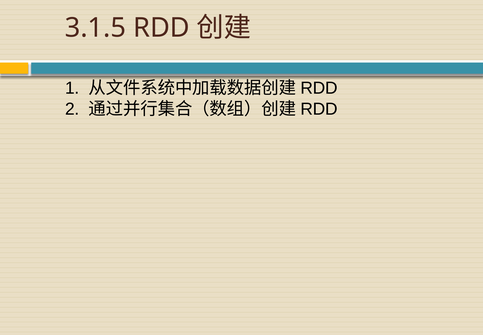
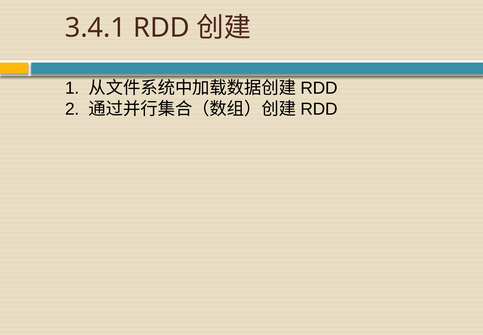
3.1.5: 3.1.5 -> 3.4.1 (95, 28)
